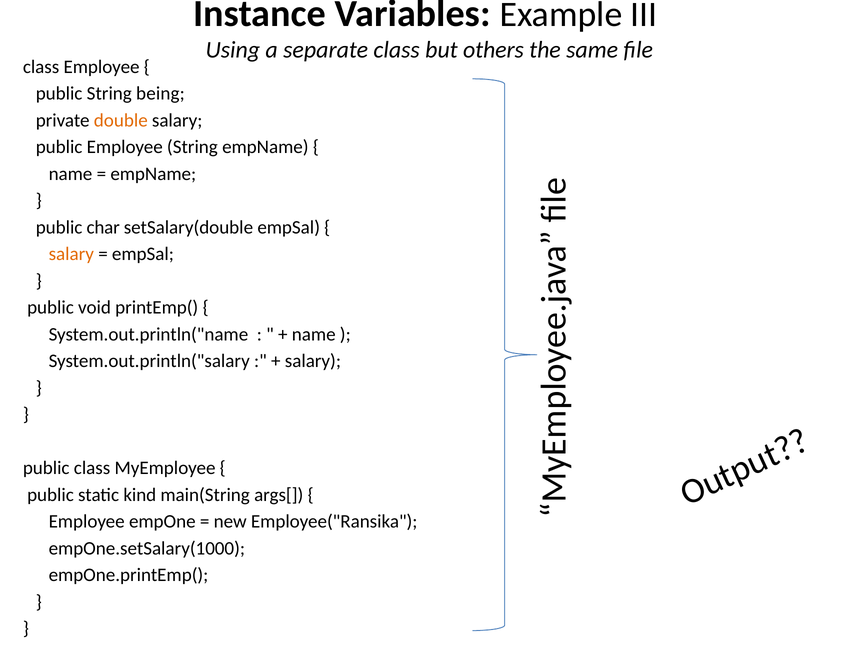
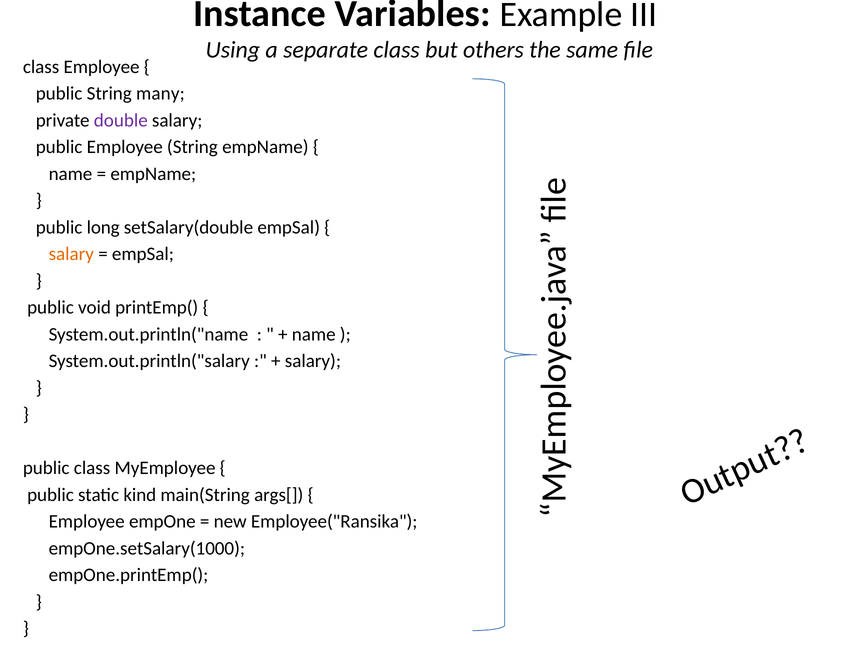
being: being -> many (160, 94)
double colour: orange -> purple (121, 120)
char: char -> long (103, 227)
